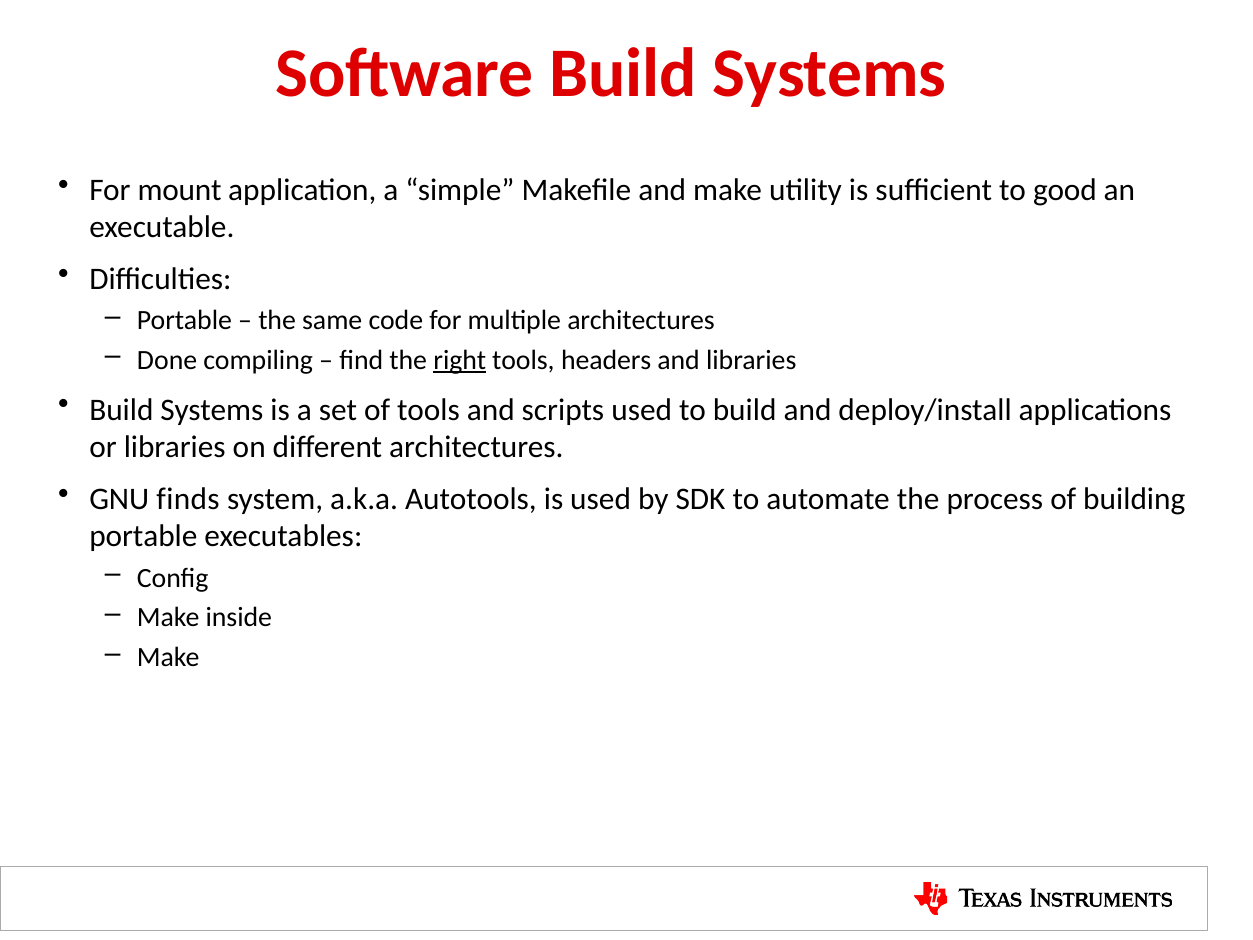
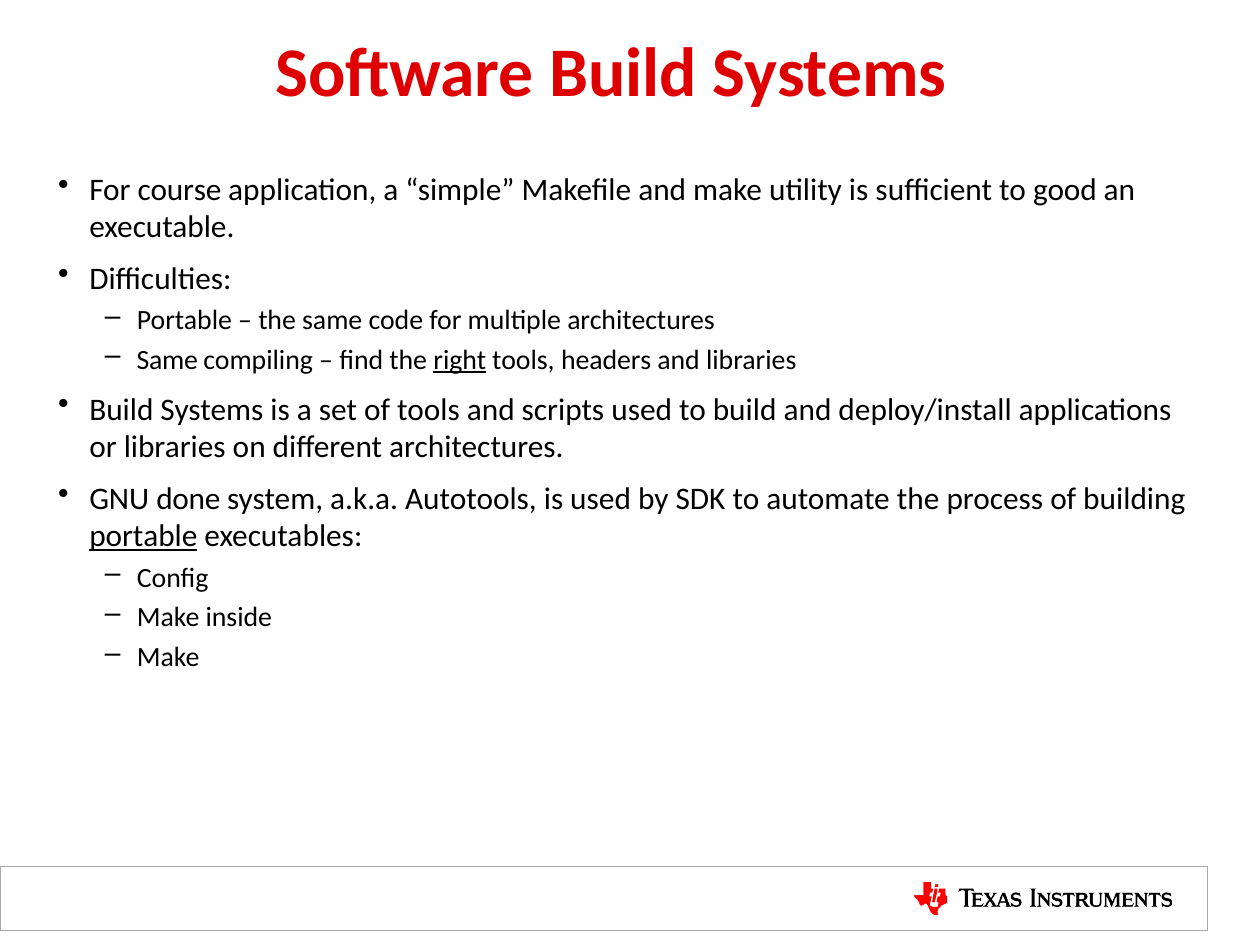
mount: mount -> course (180, 190)
Done: Done -> Same (167, 360)
finds: finds -> done (188, 499)
portable underline: none -> present (143, 536)
